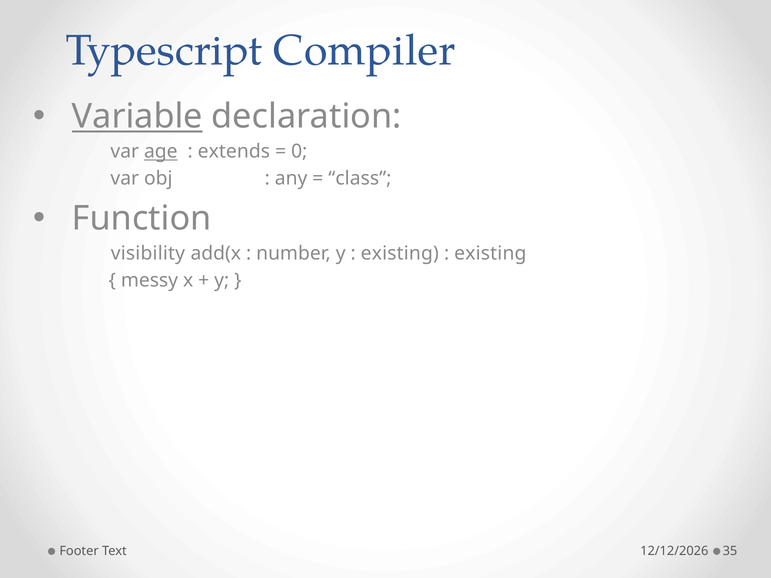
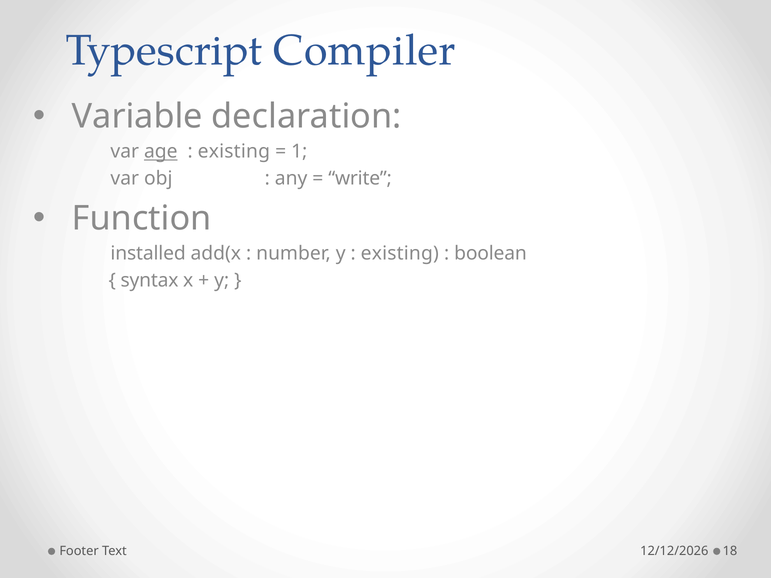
Variable underline: present -> none (137, 117)
extends: extends -> existing (234, 152)
0: 0 -> 1 (299, 152)
class: class -> write (360, 179)
visibility: visibility -> installed (148, 254)
existing: existing -> boolean (491, 254)
messy: messy -> syntax (150, 281)
35: 35 -> 18 (730, 551)
